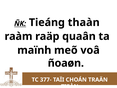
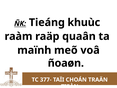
thaàn: thaàn -> khuùc (84, 22)
